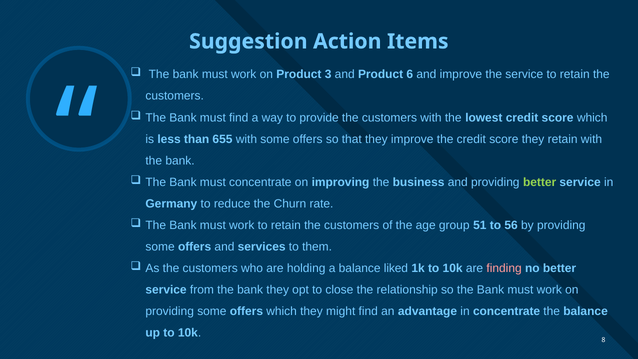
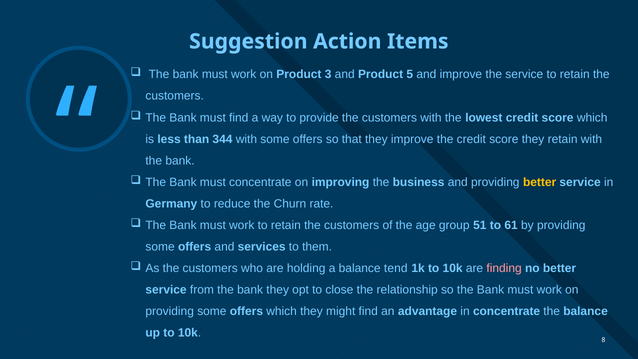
6: 6 -> 5 (410, 74)
655: 655 -> 344 (222, 139)
better colour: light green -> yellow (540, 182)
56: 56 -> 61 (511, 225)
liked: liked -> tend (396, 268)
